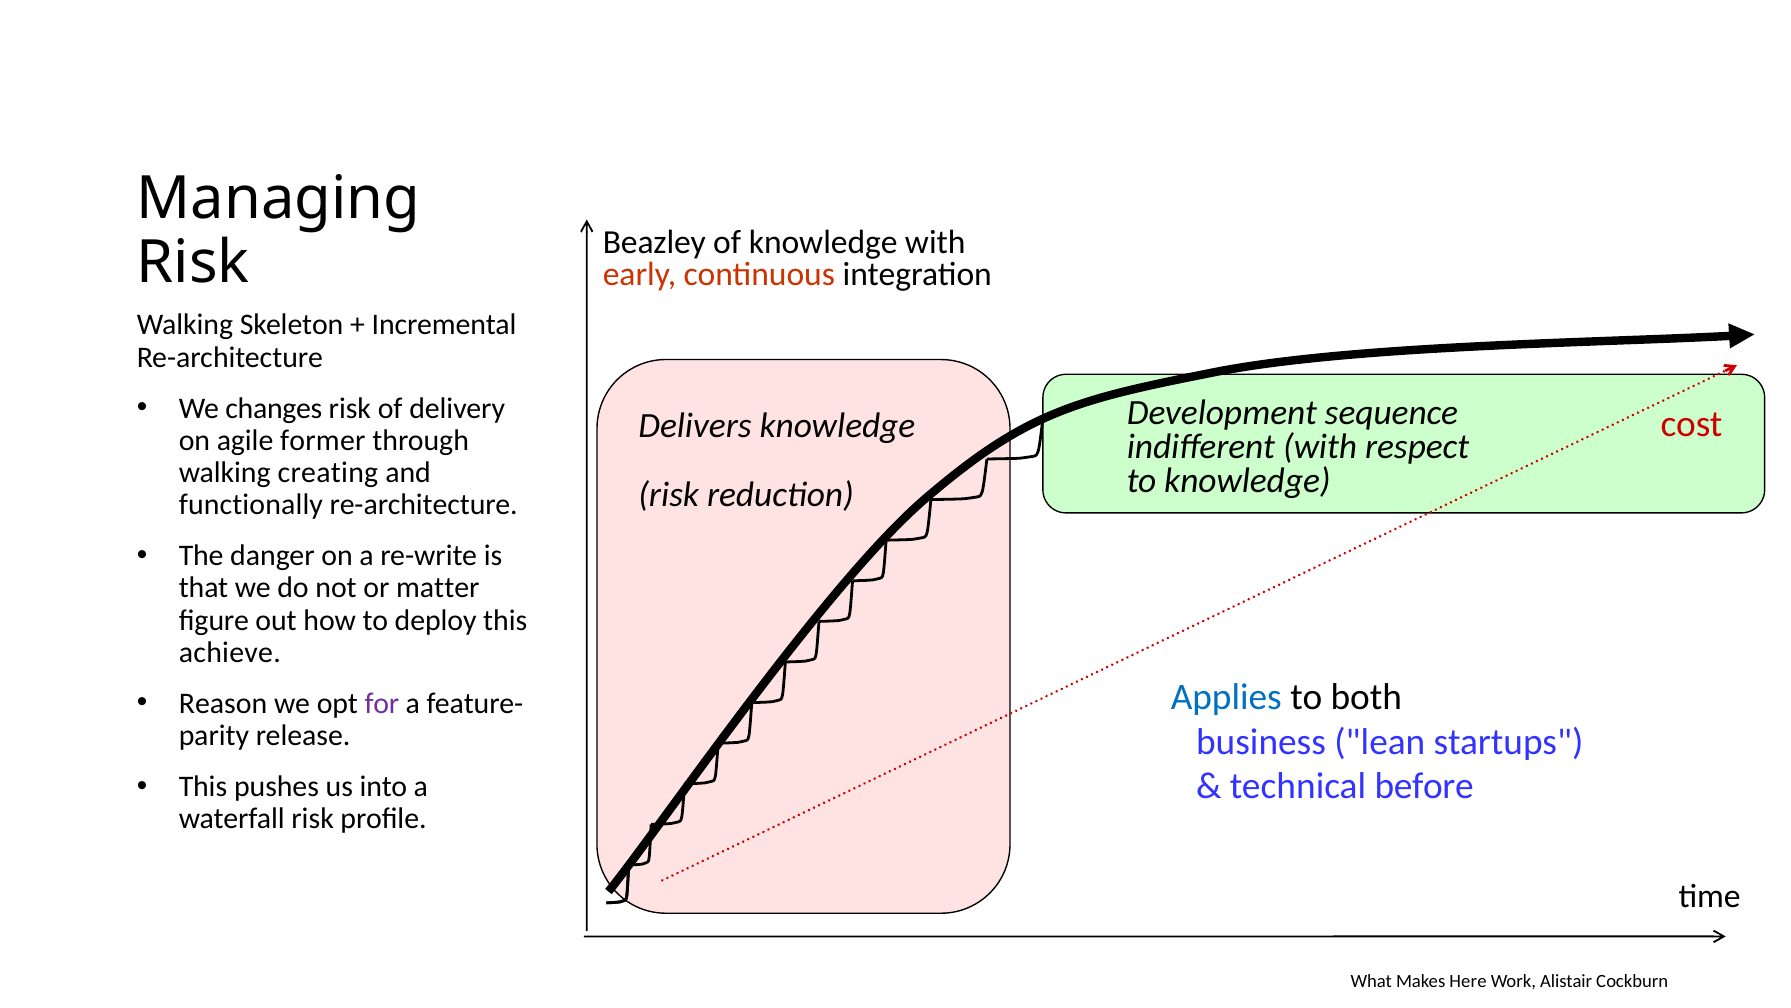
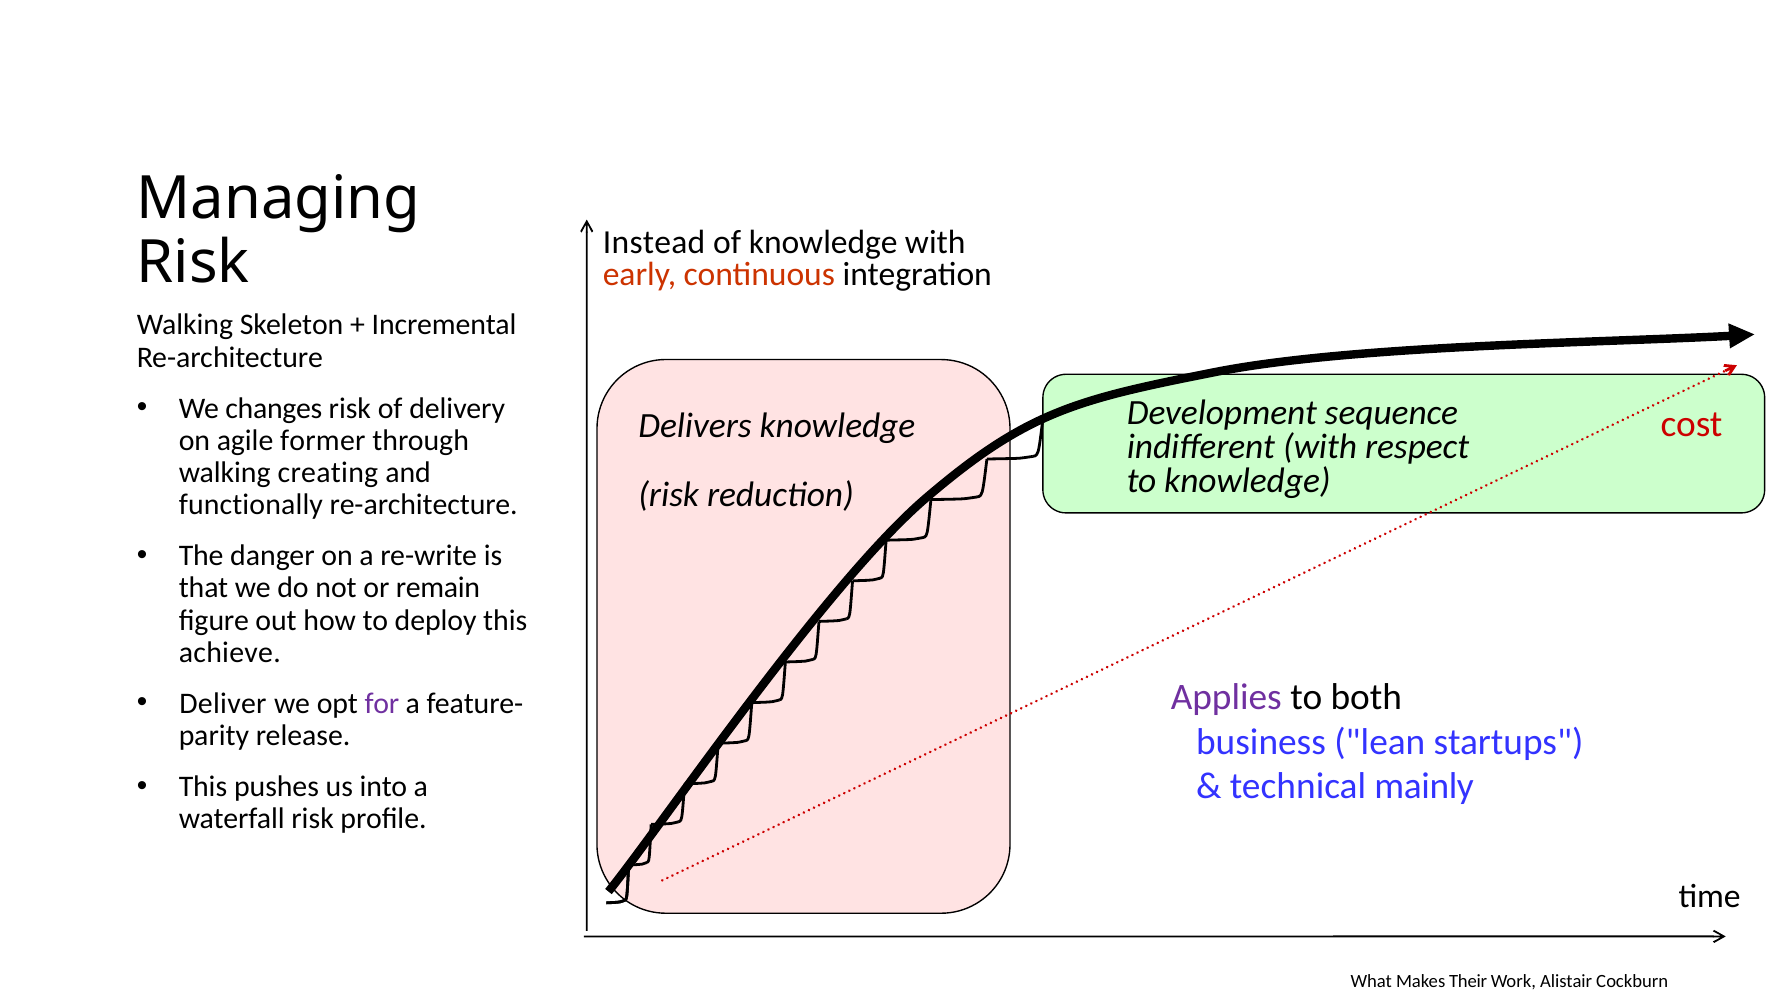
Beazley: Beazley -> Instead (654, 242)
matter: matter -> remain (438, 588)
Applies colour: blue -> purple (1226, 697)
Reason: Reason -> Deliver (223, 703)
before: before -> mainly (1424, 786)
Here: Here -> Their (1468, 981)
